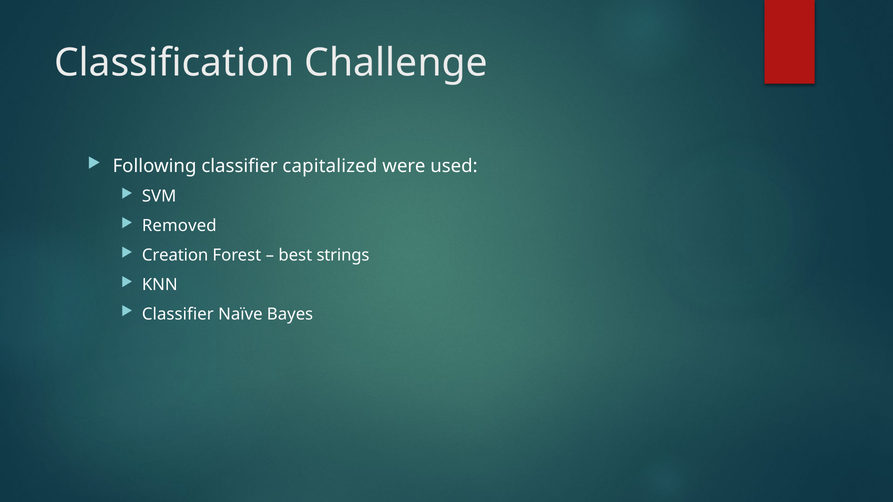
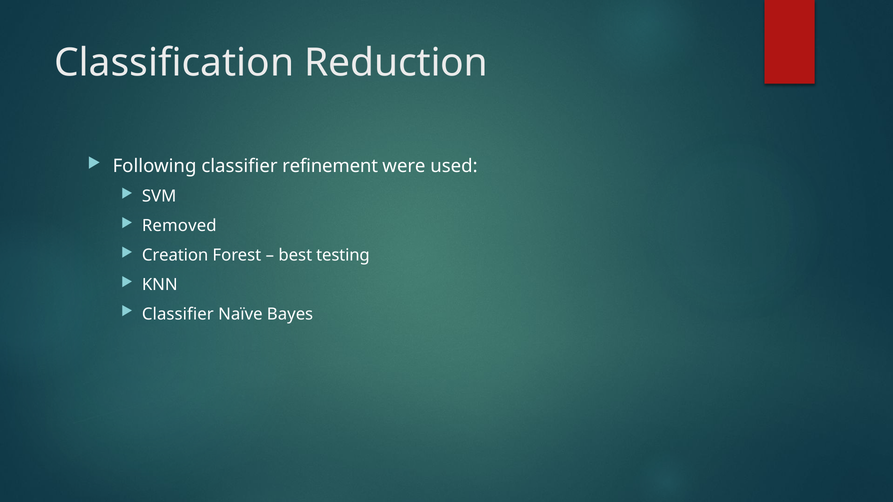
Challenge: Challenge -> Reduction (396, 63)
capitalized: capitalized -> refinement (330, 166)
strings: strings -> testing (343, 255)
